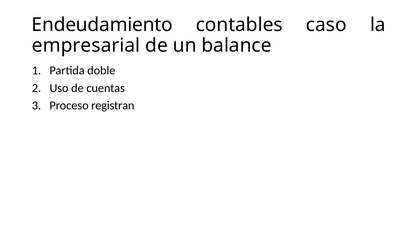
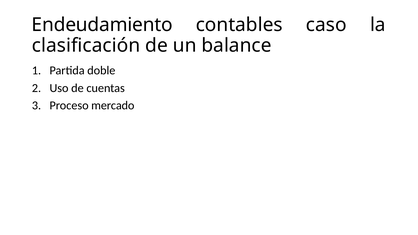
empresarial: empresarial -> clasificación (86, 45)
registran: registran -> mercado (113, 106)
